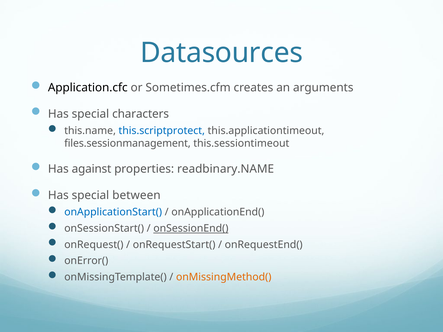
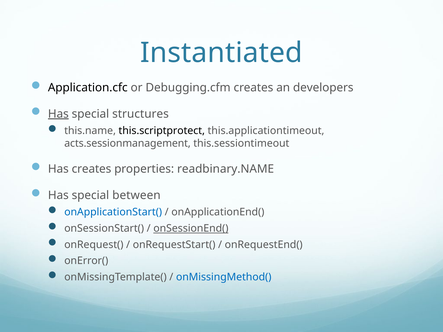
Datasources: Datasources -> Instantiated (221, 53)
Sometimes.cfm: Sometimes.cfm -> Debugging.cfm (188, 88)
arguments: arguments -> developers (323, 88)
Has underline: none -> present (58, 114)
characters: characters -> structures (140, 114)
this.scriptprotect colour: blue -> black (162, 131)
files.sessionmanagement: files.sessionmanagement -> acts.sessionmanagement (127, 143)
Has against: against -> creates (91, 169)
onMissingMethod( colour: orange -> blue (224, 277)
